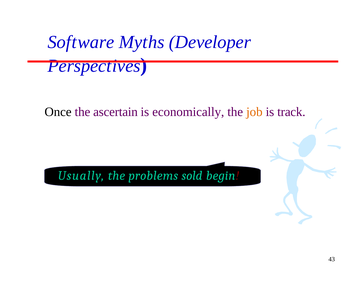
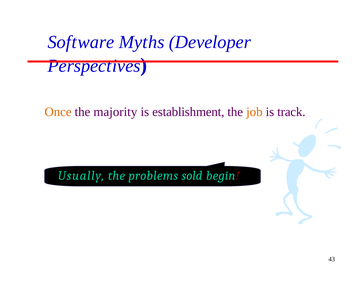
Once colour: black -> orange (58, 112)
ascertain: ascertain -> majority (115, 112)
economically: economically -> establishment (188, 112)
